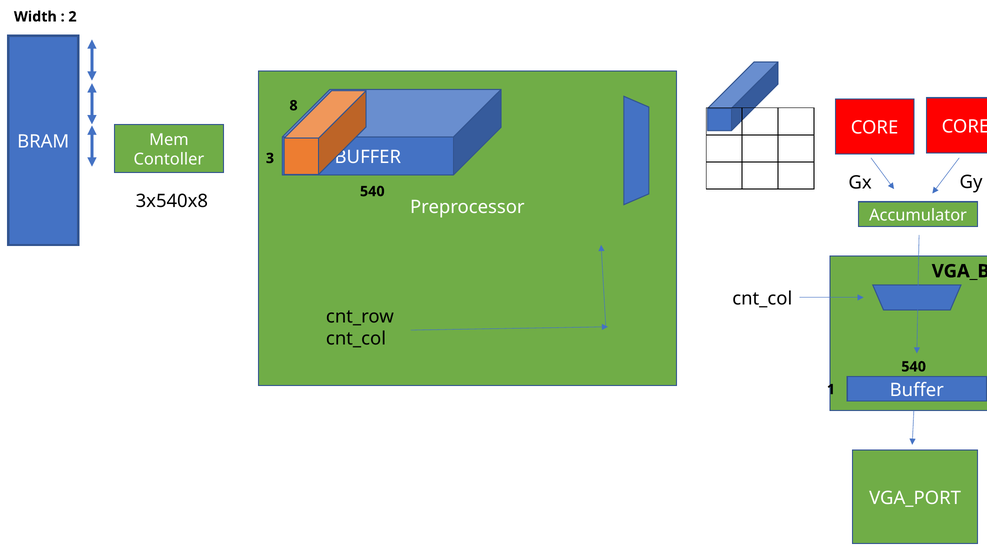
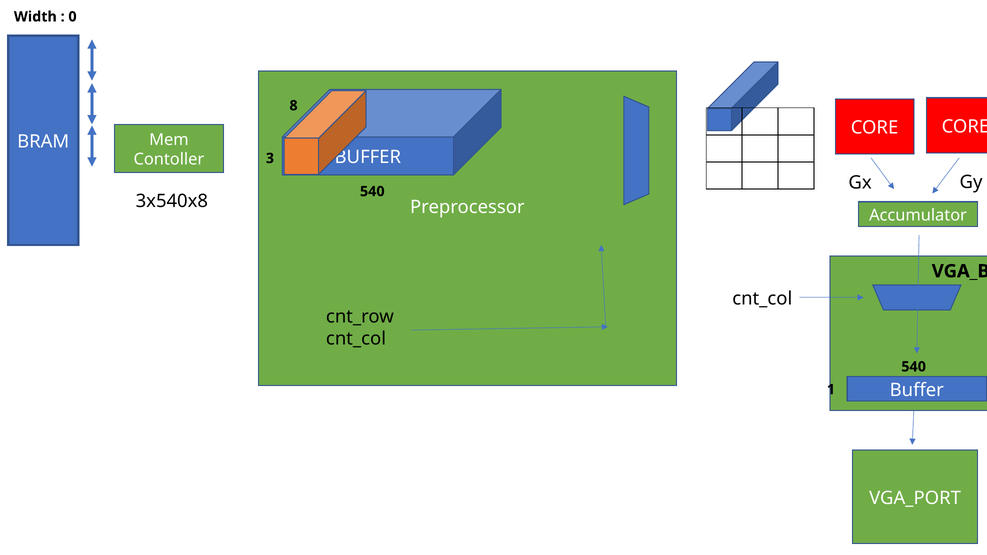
2: 2 -> 0 (72, 17)
